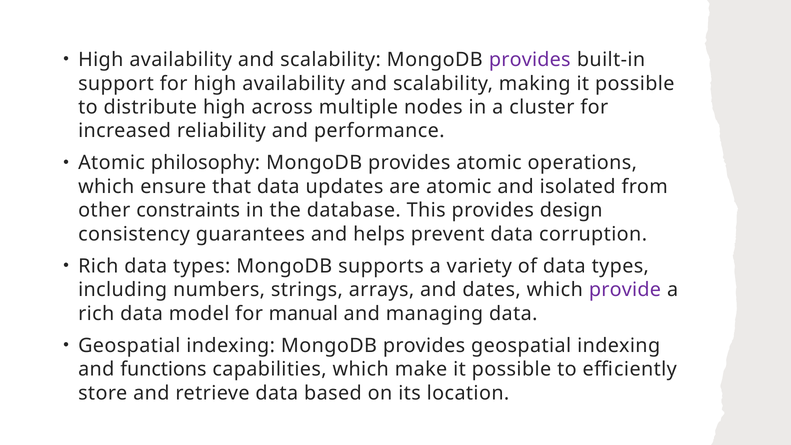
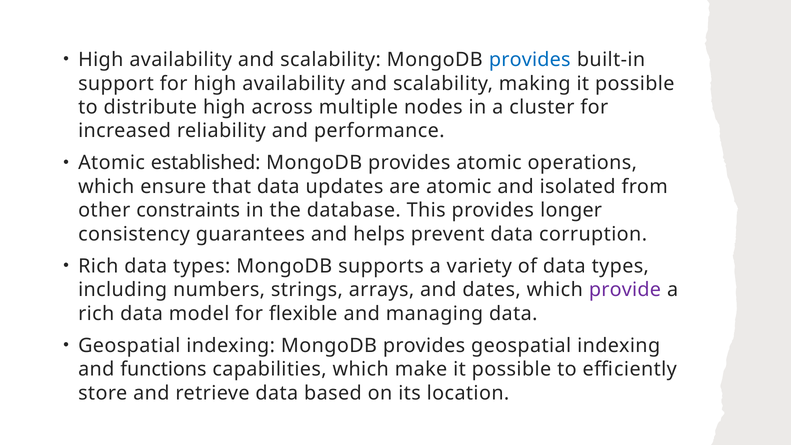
provides colour: purple -> blue (530, 60)
philosophy: philosophy -> established (206, 163)
design: design -> longer (571, 210)
manual: manual -> flexible (303, 314)
